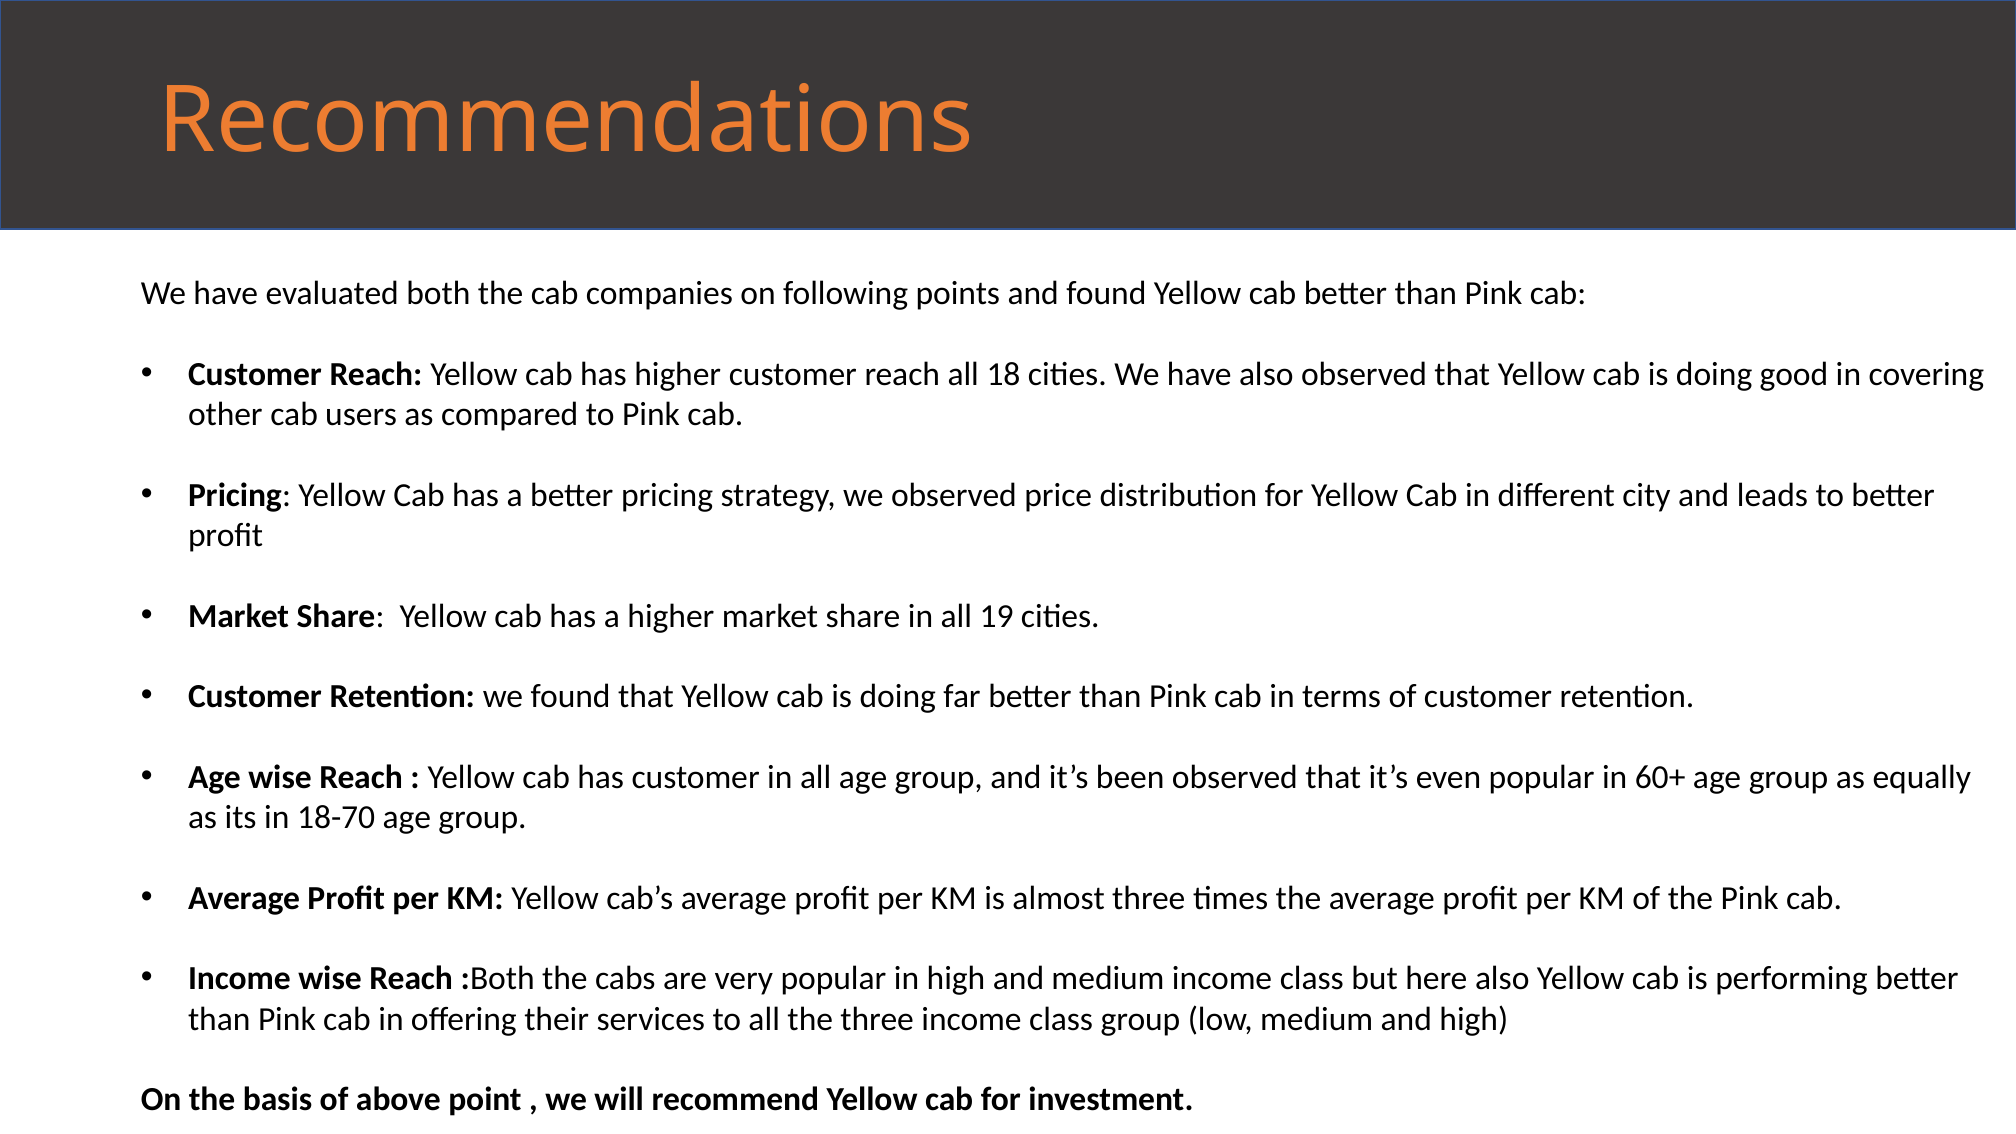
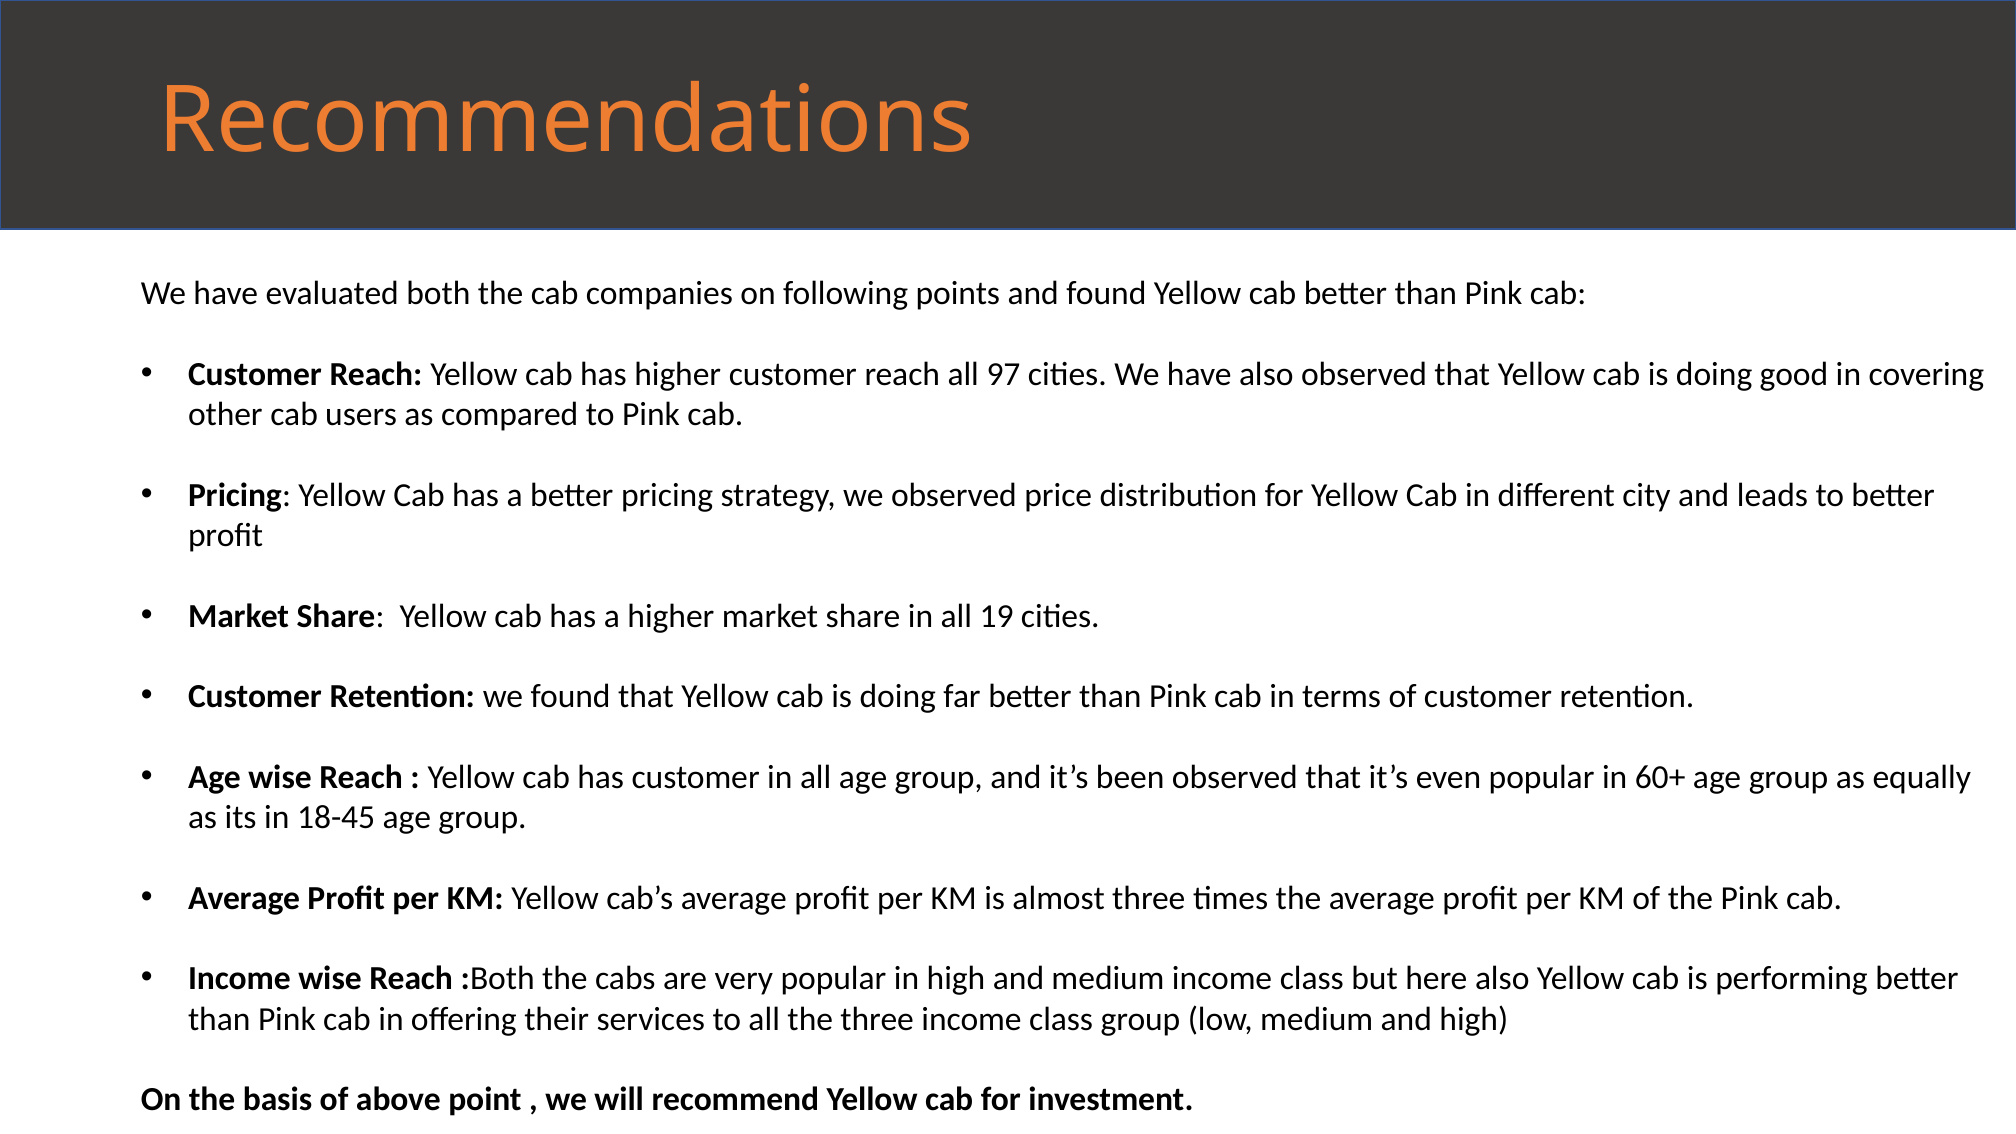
18: 18 -> 97 (1003, 374)
18-70: 18-70 -> 18-45 (336, 818)
